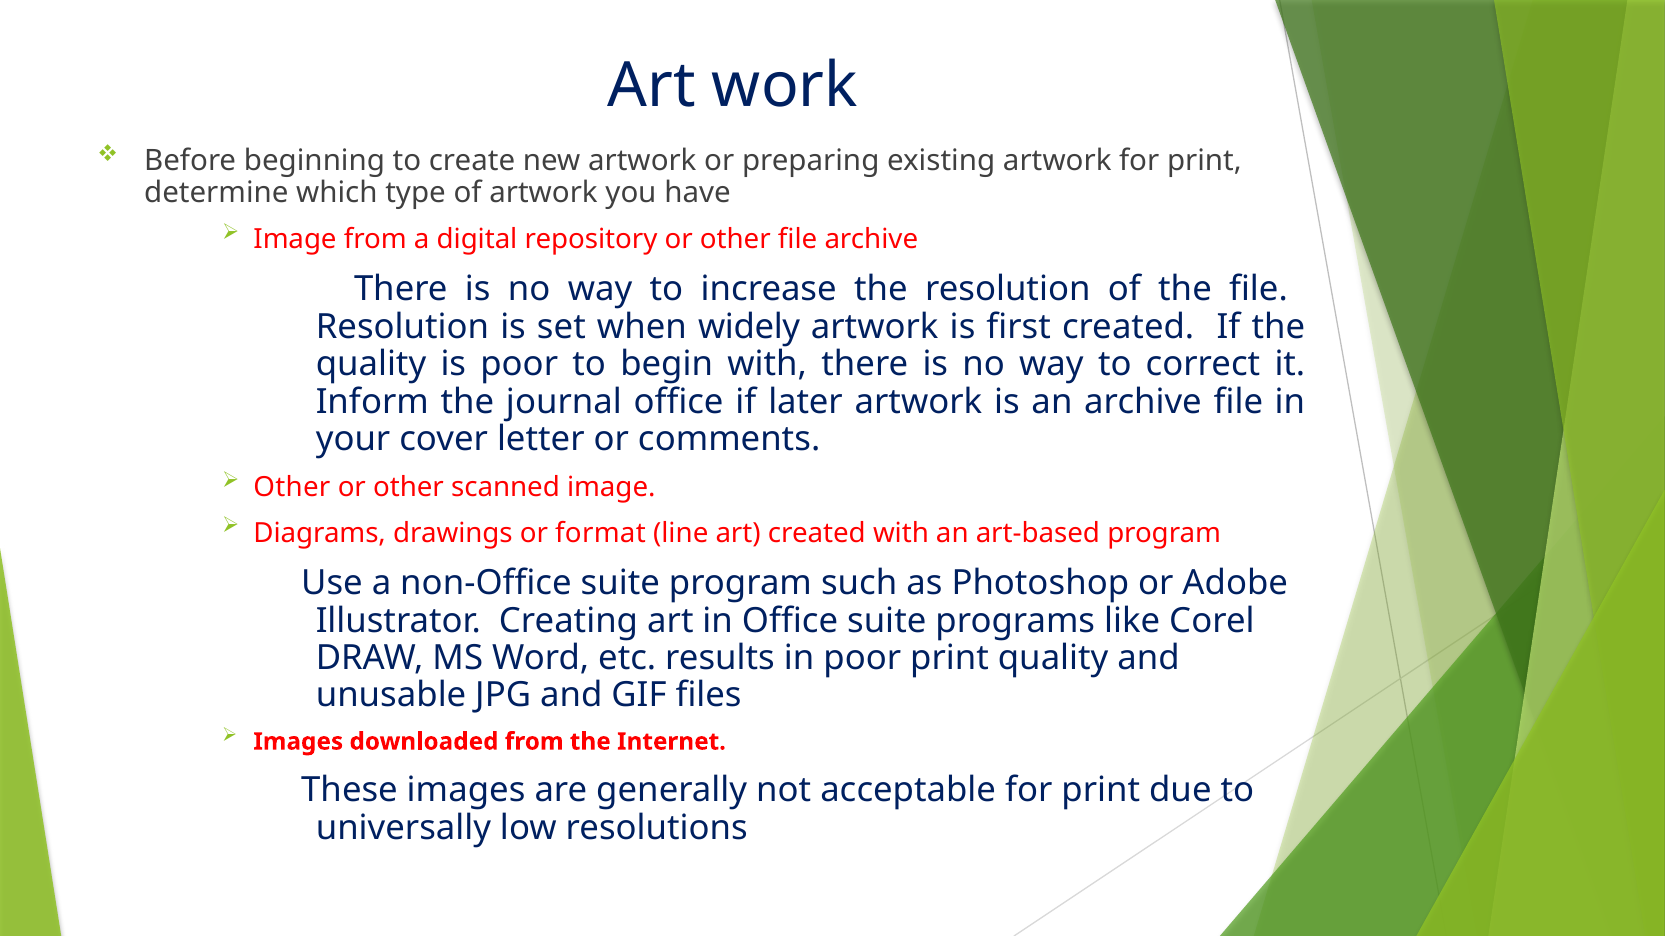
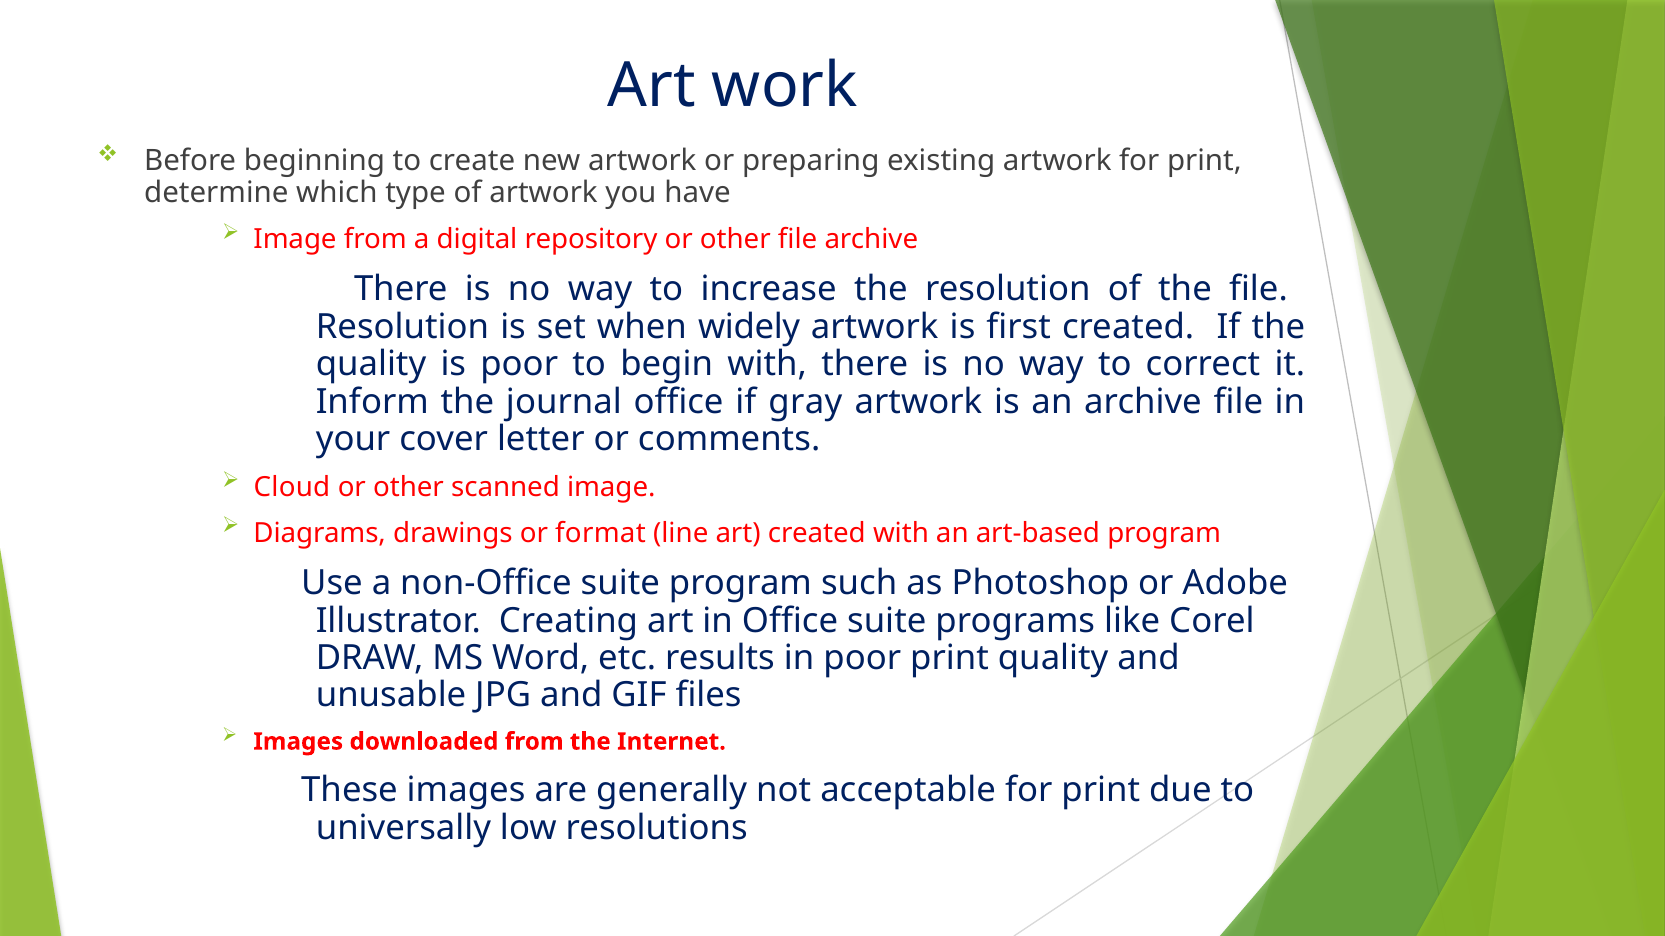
later: later -> gray (805, 402)
Other: Other -> Cloud (292, 488)
